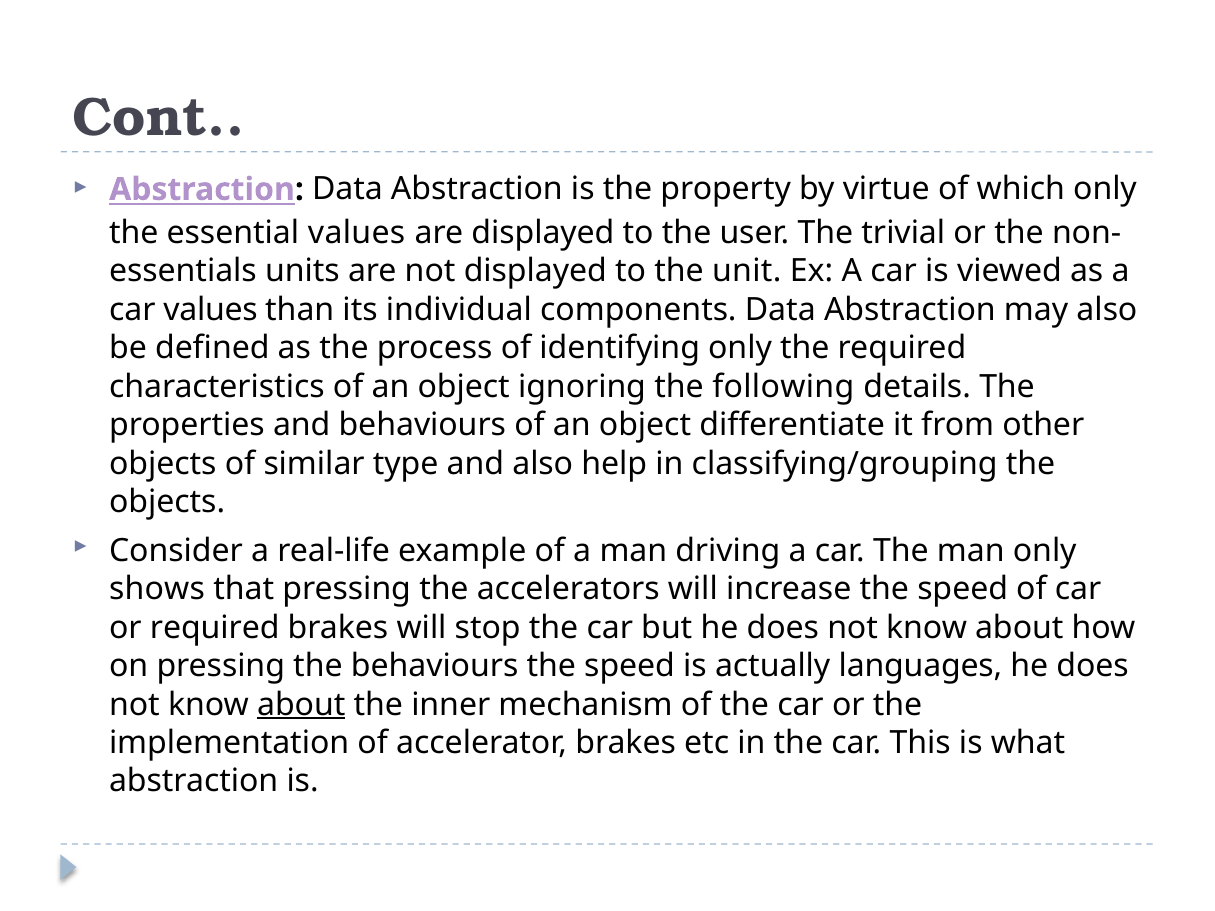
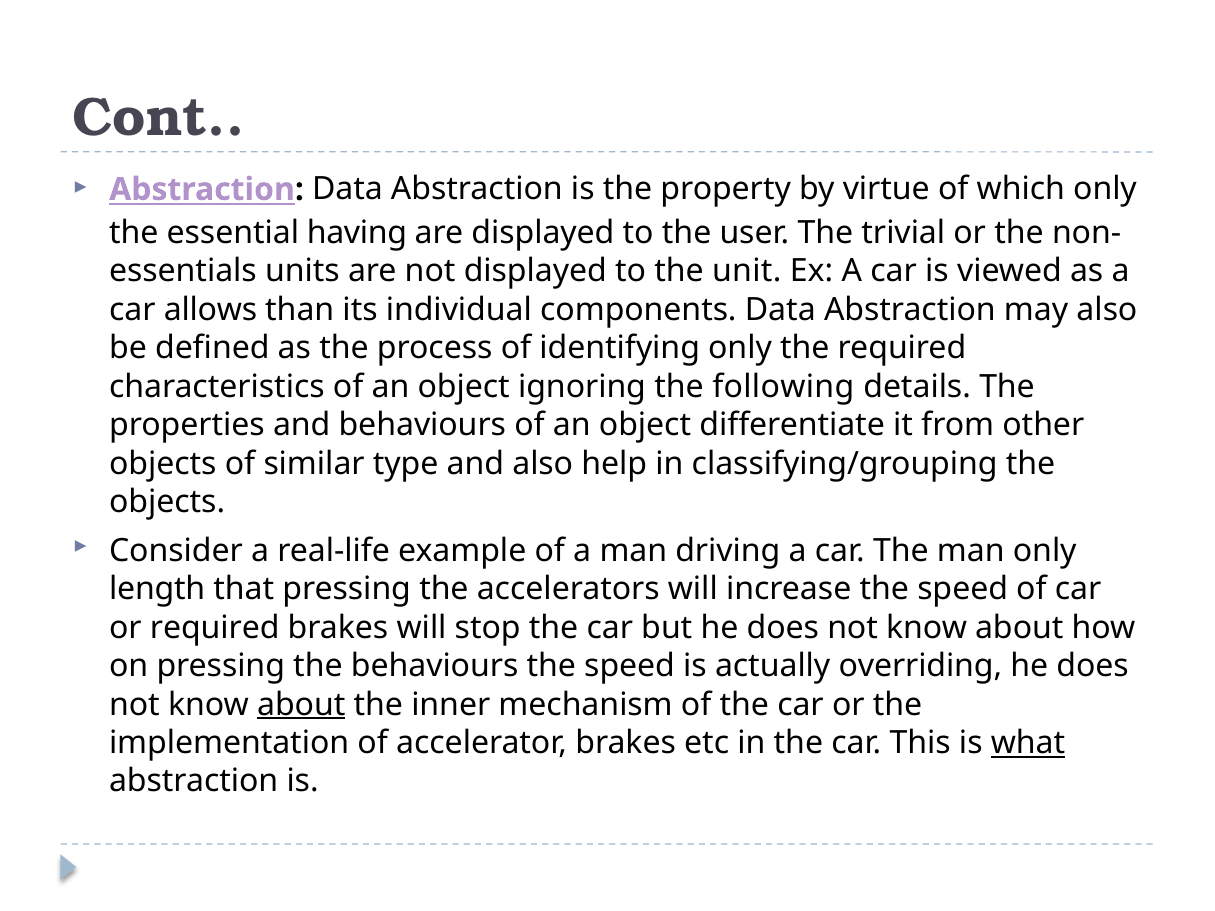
essential values: values -> having (357, 233)
car values: values -> allows (210, 310)
shows: shows -> length (157, 589)
languages: languages -> overriding (920, 666)
what underline: none -> present (1028, 743)
